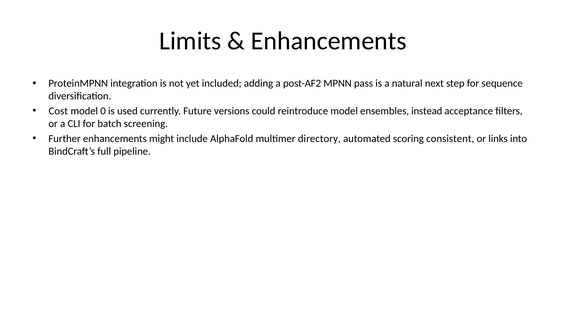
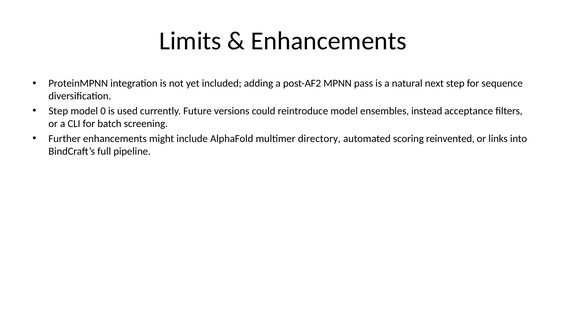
Cost: Cost -> Step (58, 111)
consistent: consistent -> reinvented (450, 139)
